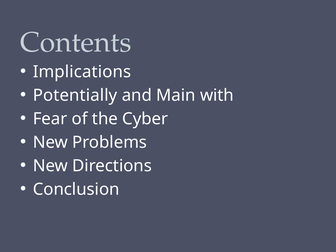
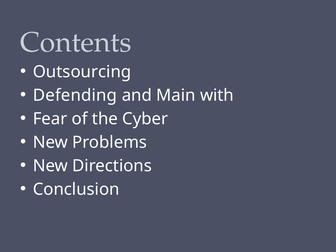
Implications: Implications -> Outsourcing (82, 72)
Potentially: Potentially -> Defending (75, 95)
